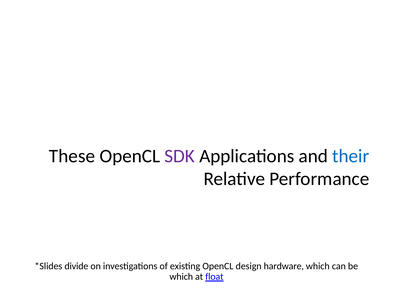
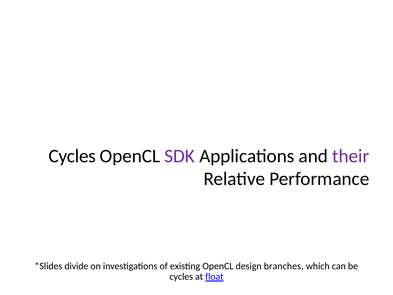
These: These -> Cycles (72, 156)
their colour: blue -> purple (351, 156)
hardware: hardware -> branches (284, 266)
which: which -> cycles (181, 276)
